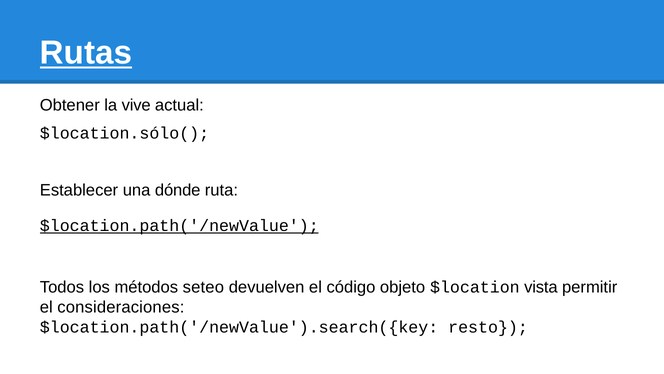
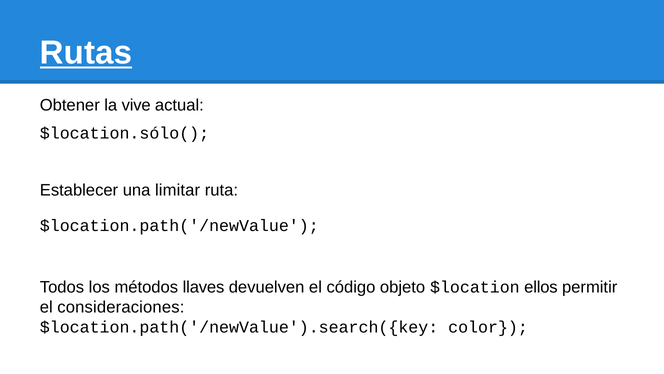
dónde: dónde -> limitar (178, 190)
$location.path('/newValue underline: present -> none (179, 226)
seteo: seteo -> llaves (204, 287)
vista: vista -> ellos (541, 287)
resto: resto -> color (488, 327)
